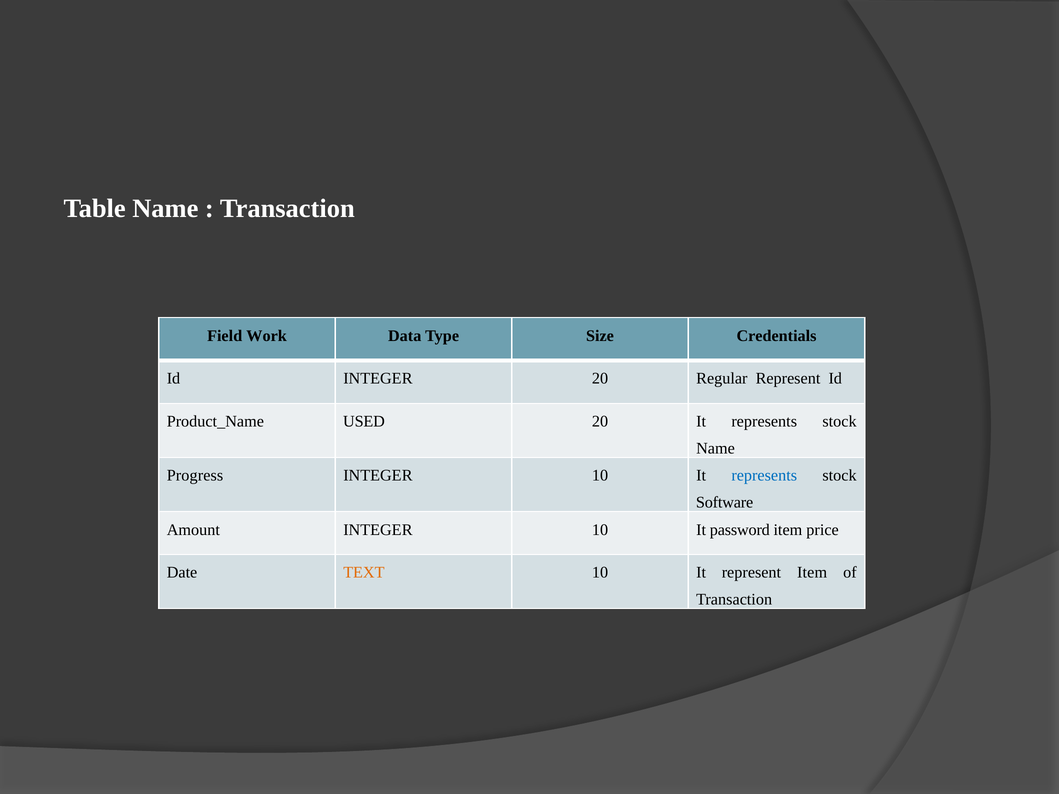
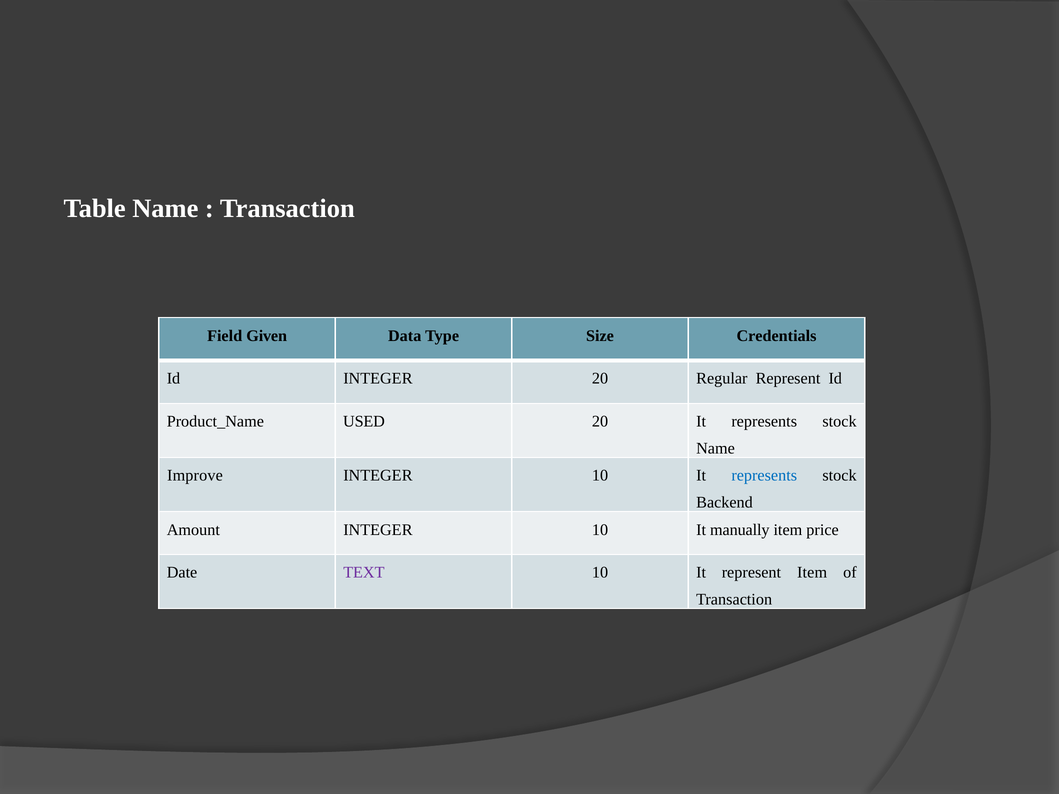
Work: Work -> Given (267, 336)
Progress: Progress -> Improve (195, 476)
Software: Software -> Backend (725, 503)
password: password -> manually (740, 530)
TEXT colour: orange -> purple (364, 573)
